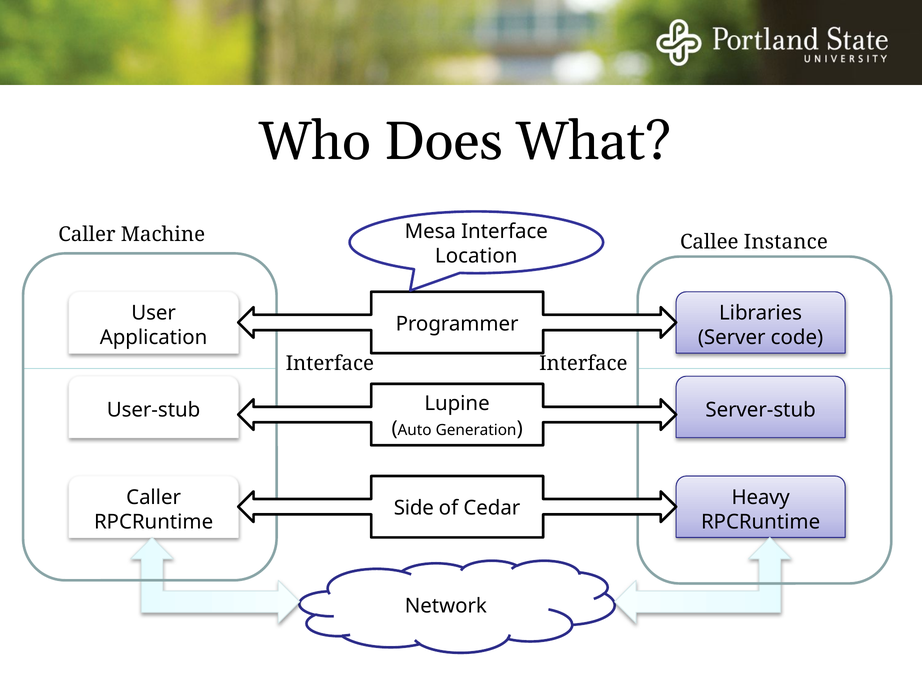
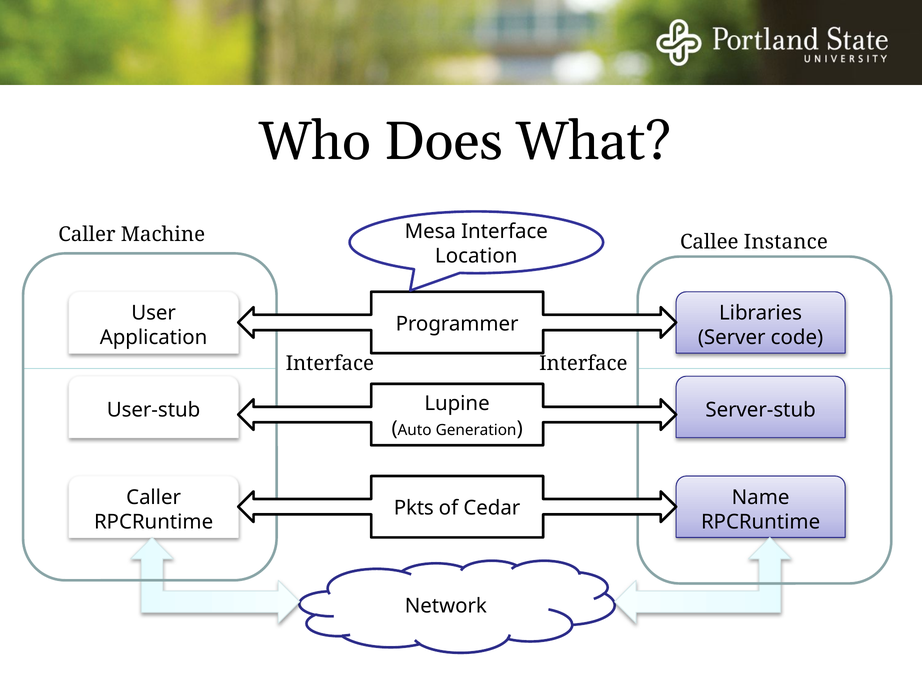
Heavy: Heavy -> Name (761, 498)
Side: Side -> Pkts (414, 509)
